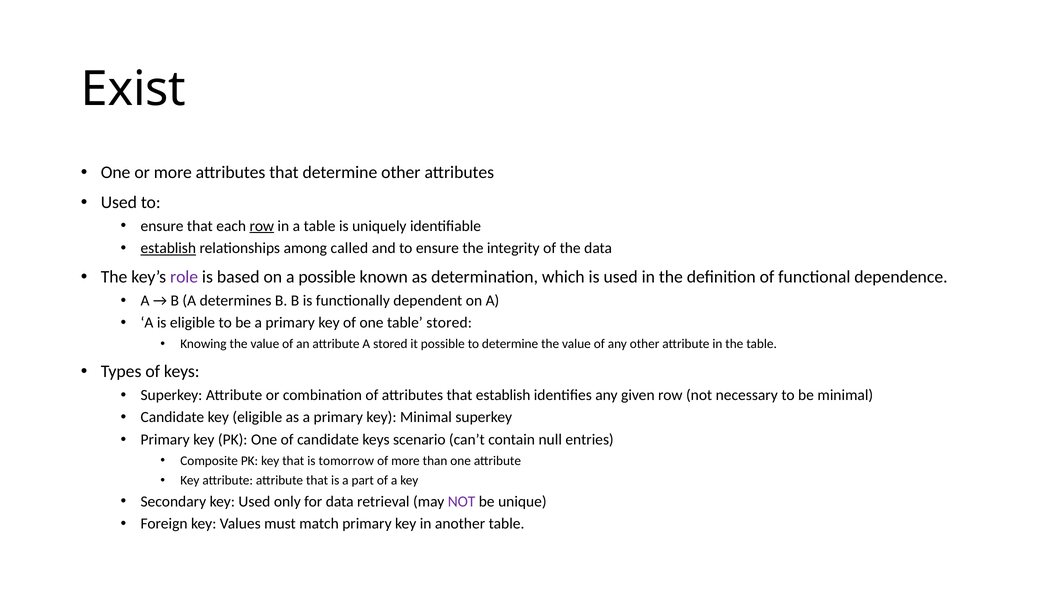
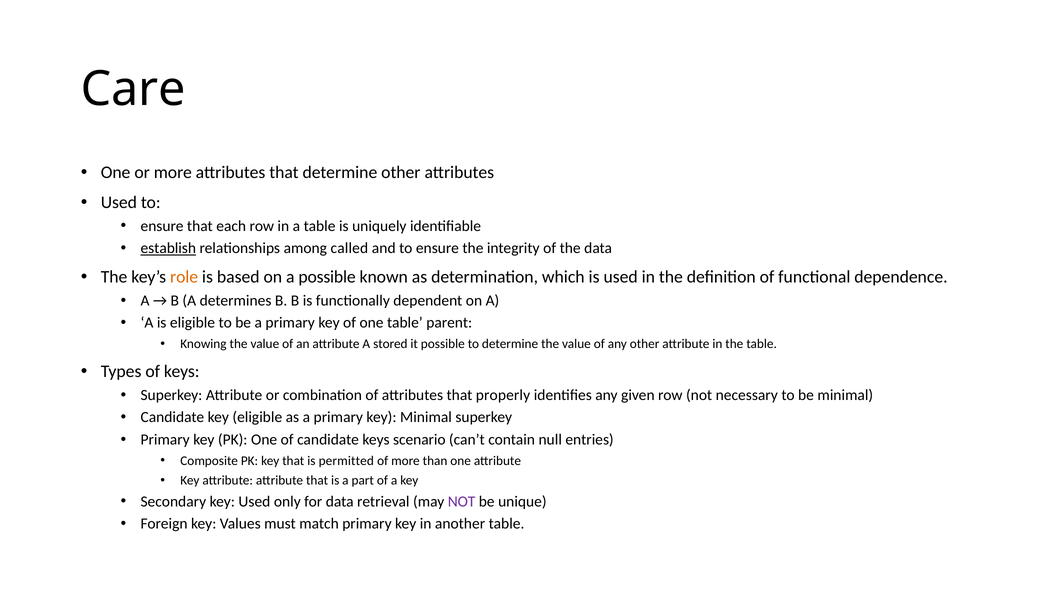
Exist: Exist -> Care (133, 89)
row underline: present -> none (262, 226)
role colour: purple -> orange (184, 277)
table stored: stored -> parent (449, 323)
that establish: establish -> properly (503, 395)
tomorrow: tomorrow -> permitted (346, 460)
